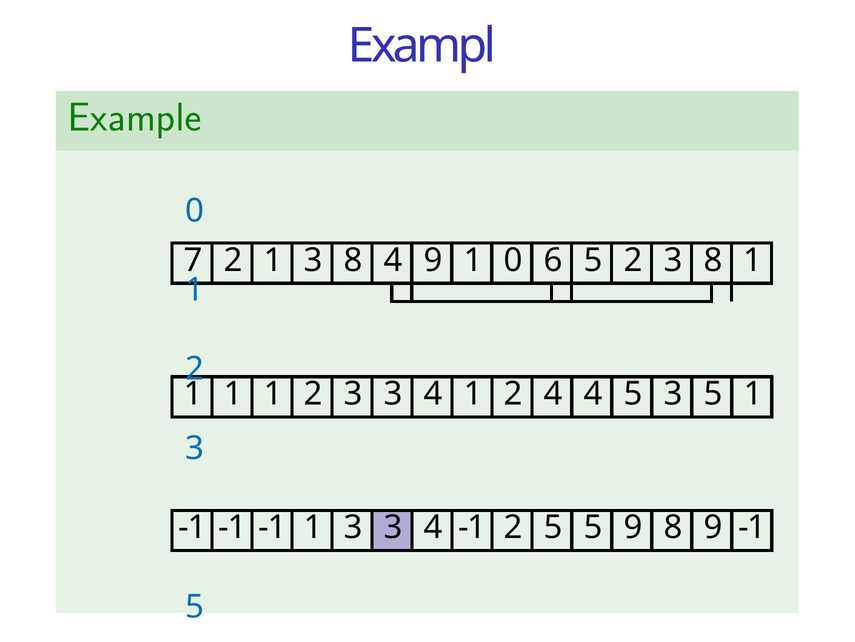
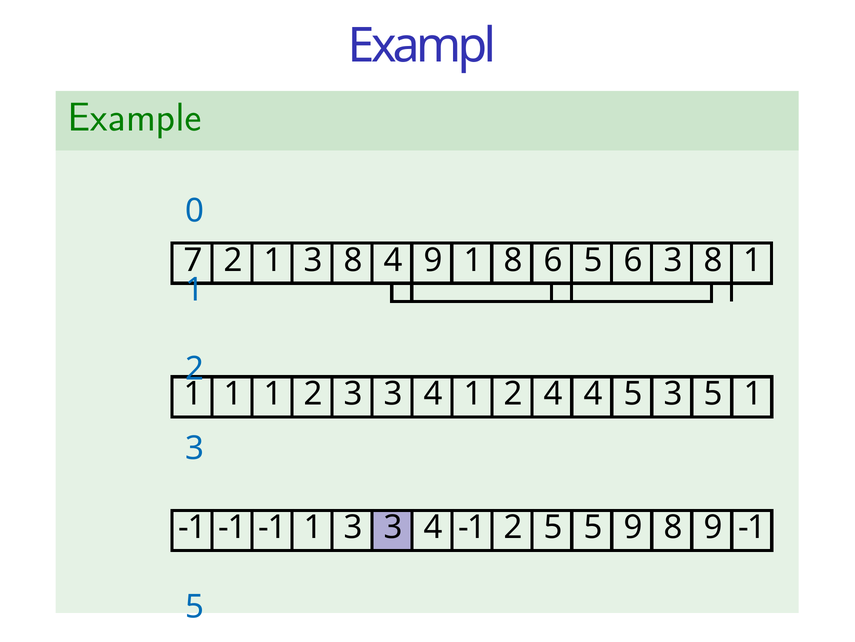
4 9 1 0: 0 -> 8 (513, 260)
6 5 2: 2 -> 6 (633, 260)
